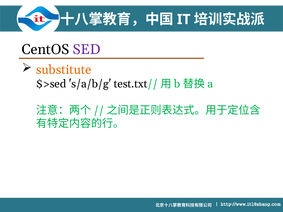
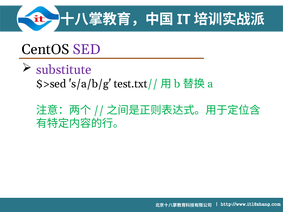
substitute colour: orange -> purple (64, 70)
